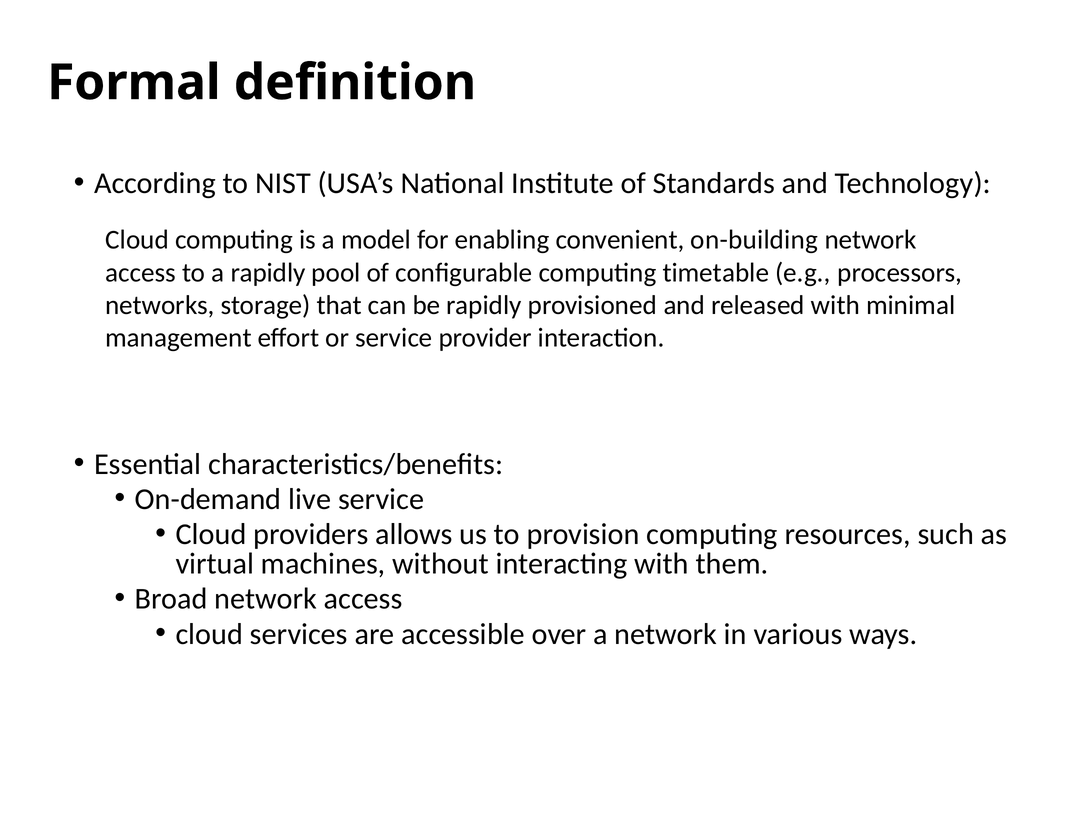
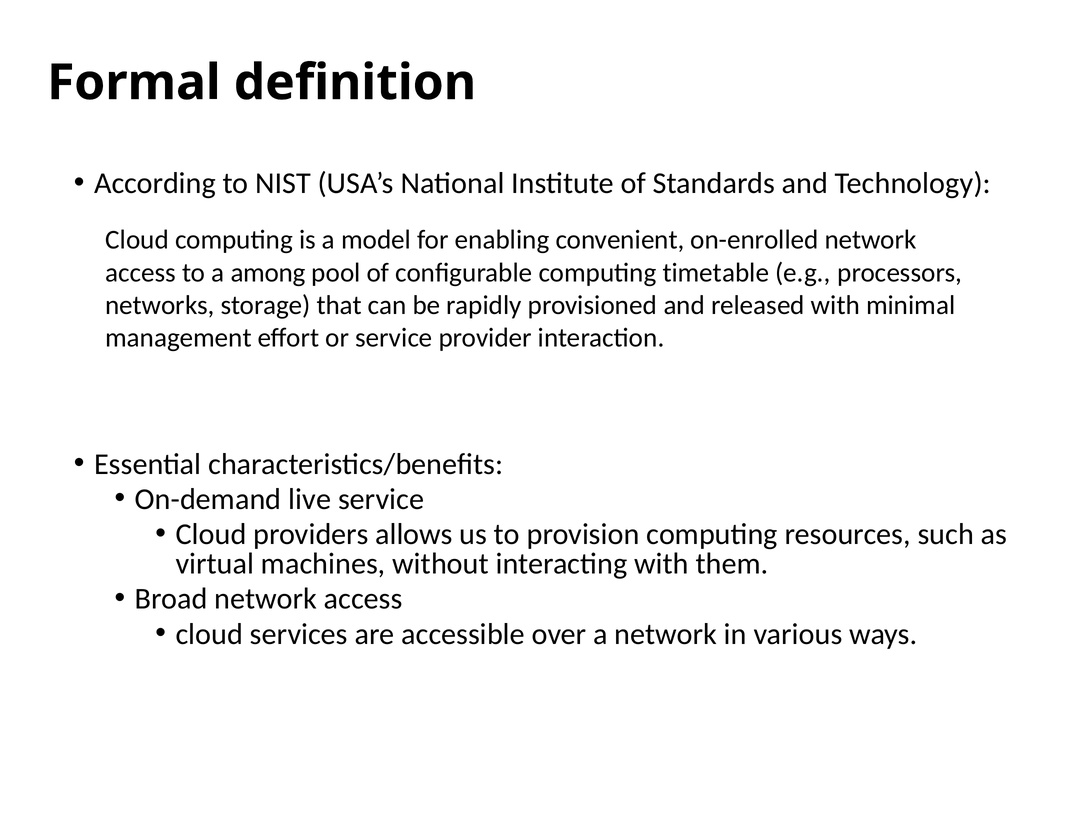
on-building: on-building -> on-enrolled (754, 240)
a rapidly: rapidly -> among (268, 272)
